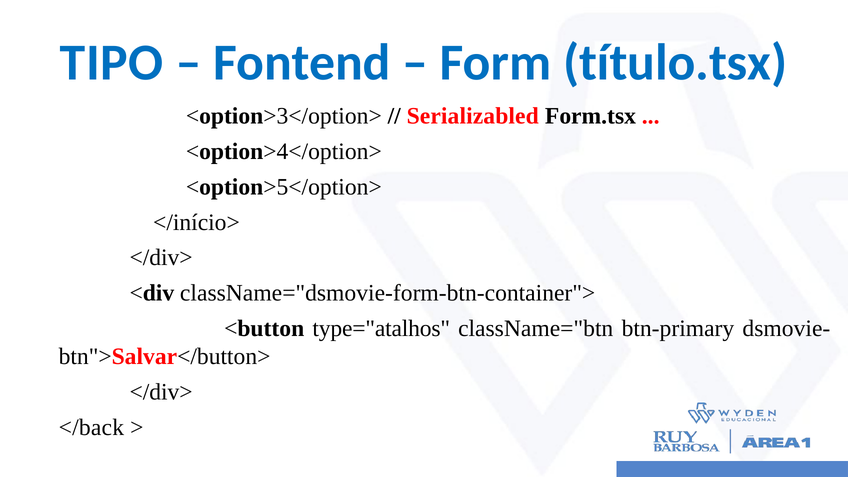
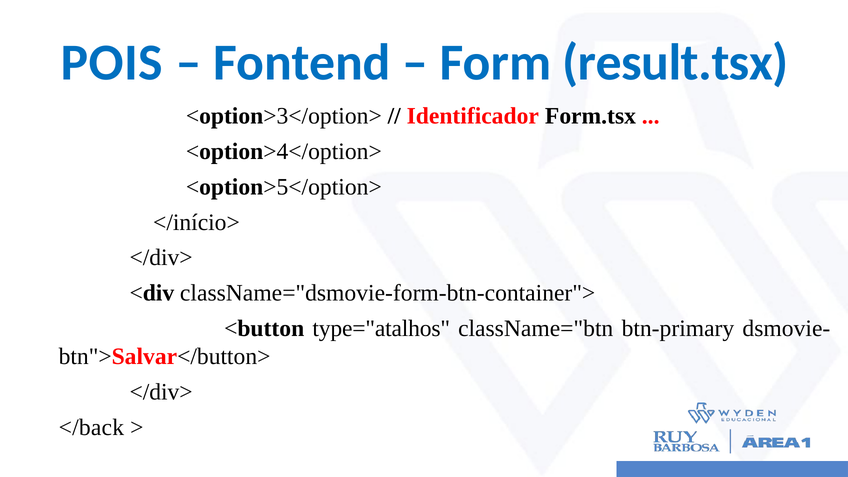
TIPO: TIPO -> POIS (112, 62)
título.tsx: título.tsx -> result.tsx (675, 62)
Serializabled: Serializabled -> Identificador (473, 116)
